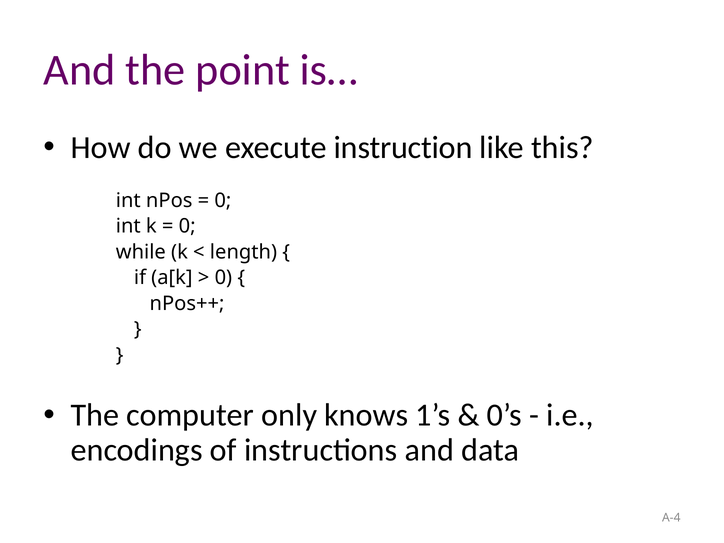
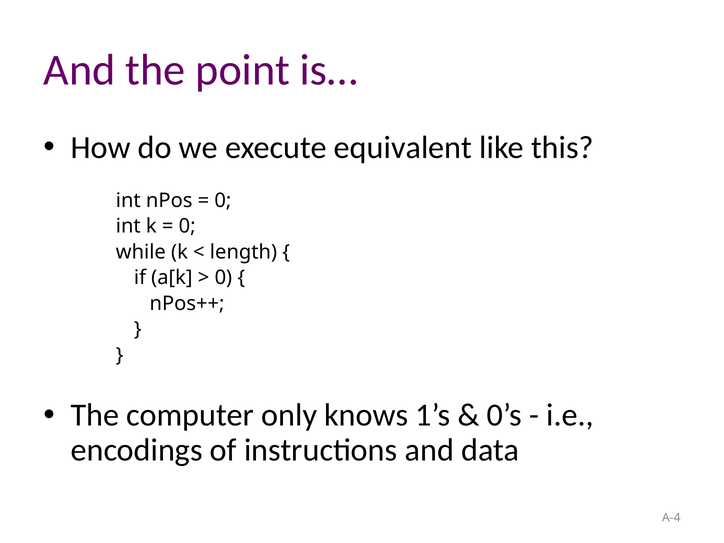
instruction: instruction -> equivalent (403, 148)
